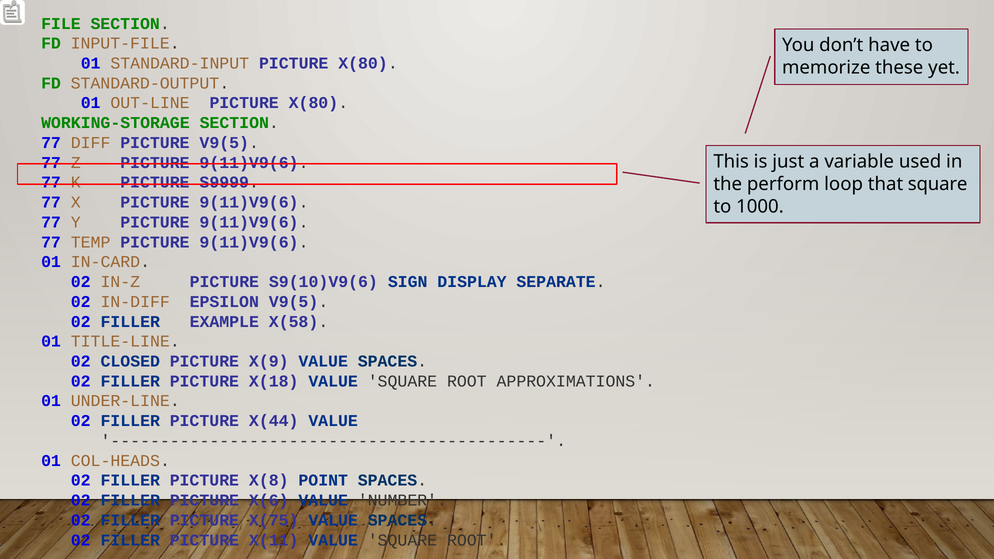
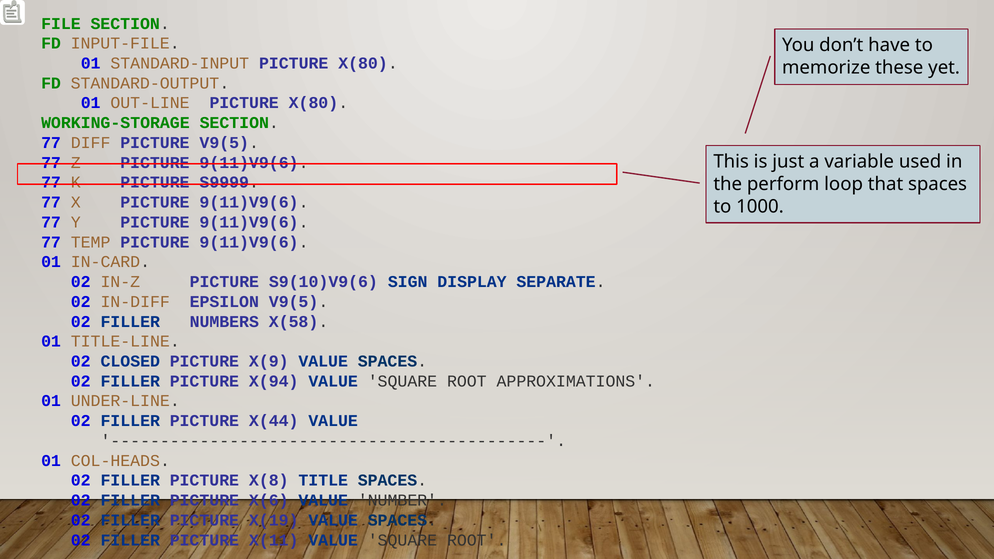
that square: square -> spaces (938, 184)
EXAMPLE: EXAMPLE -> NUMBERS (224, 322)
X(18: X(18 -> X(94 (274, 381)
POINT: POINT -> TITLE (323, 481)
X(75: X(75 -> X(19 (274, 520)
